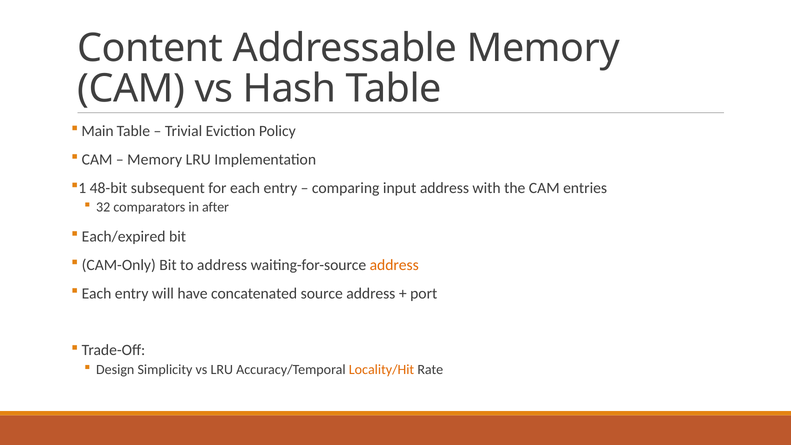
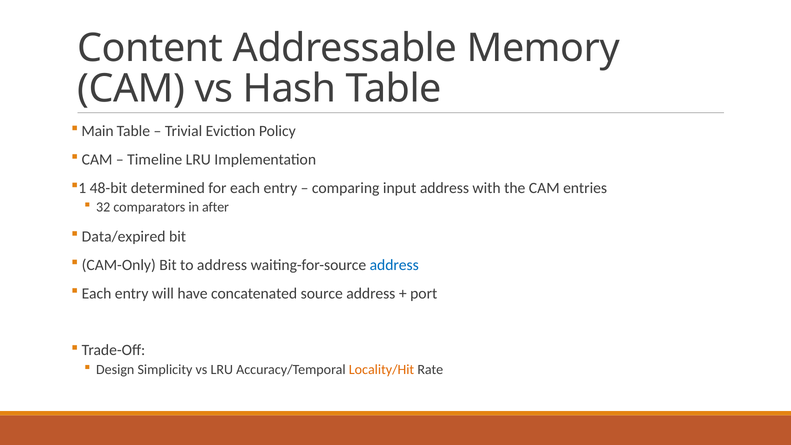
Memory: Memory -> Timeline (155, 160)
subsequent: subsequent -> determined (168, 188)
Each/expired: Each/expired -> Data/expired (124, 237)
address colour: orange -> blue (394, 265)
